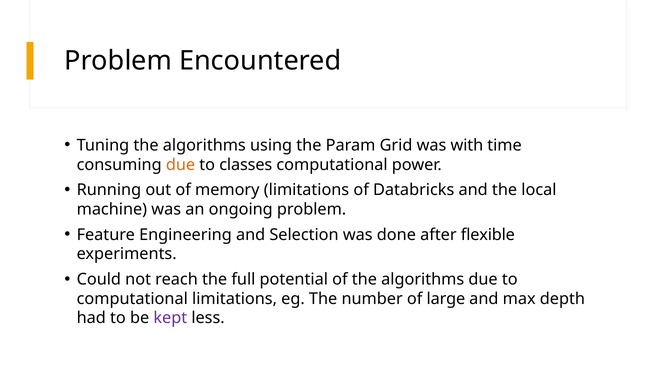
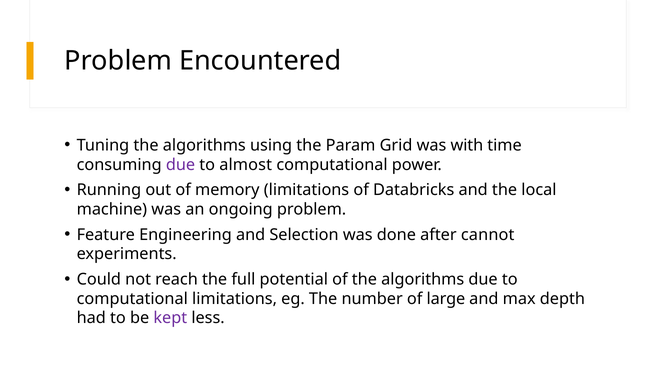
due colour: orange -> purple (181, 165)
classes: classes -> almost (246, 165)
flexible: flexible -> cannot (488, 235)
